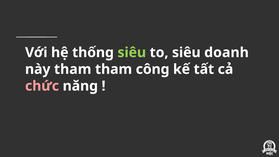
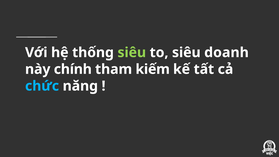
này tham: tham -> chính (73, 69)
công: công -> kiếm (153, 69)
chức colour: pink -> light blue (42, 86)
